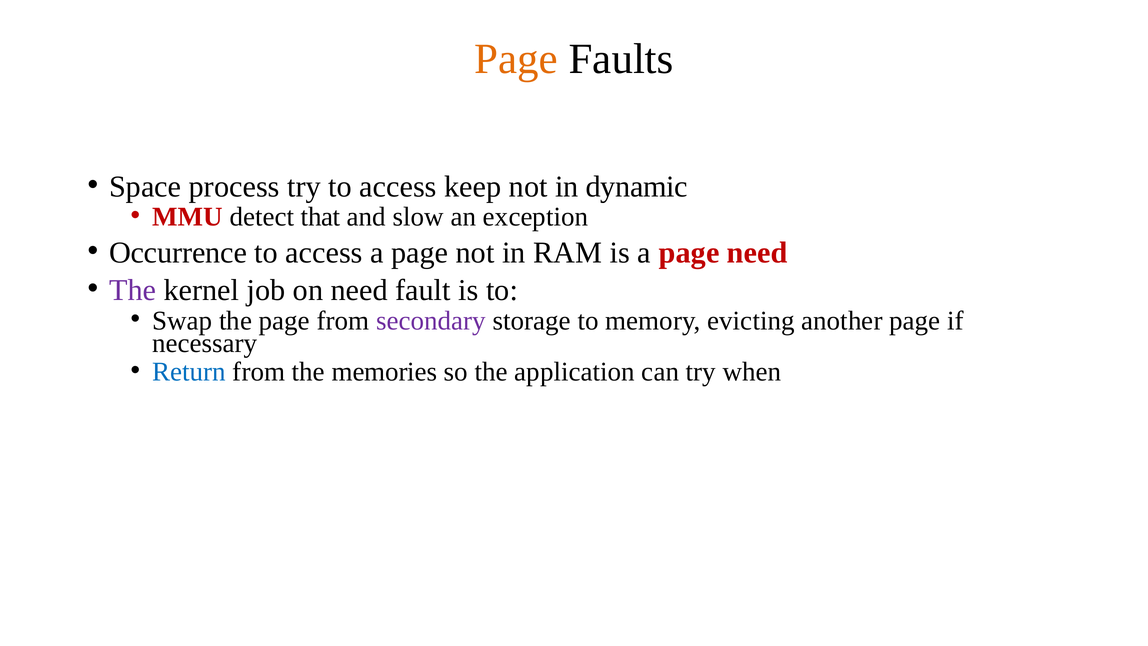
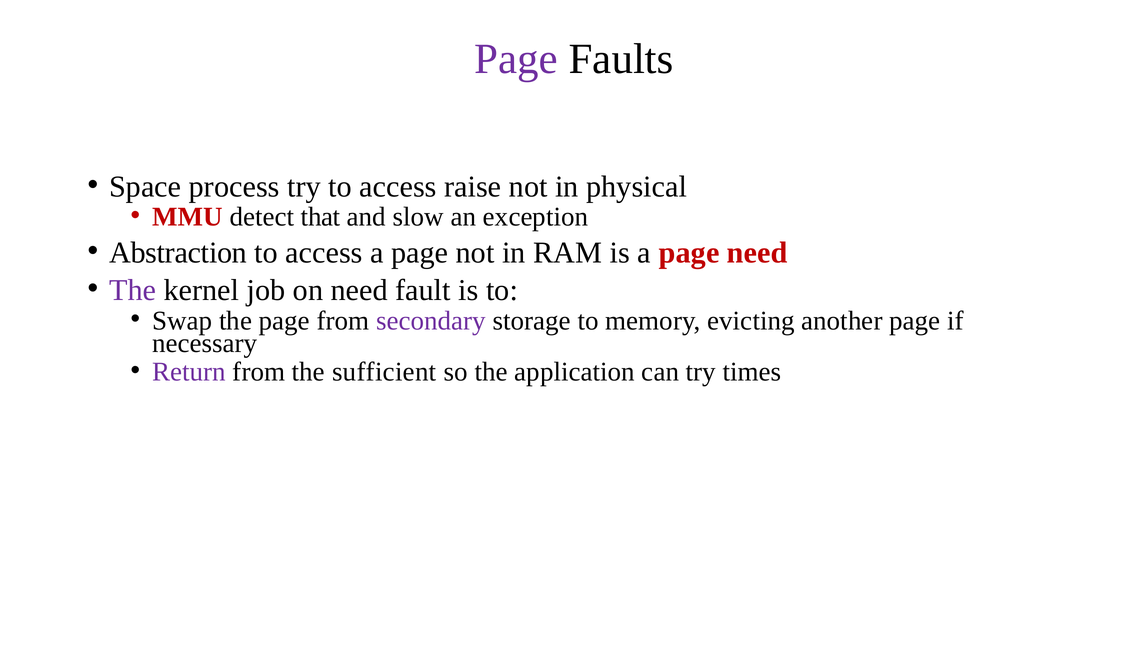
Page colour: orange -> purple (516, 59)
keep: keep -> raise (473, 187)
dynamic: dynamic -> physical (637, 187)
Occurrence: Occurrence -> Abstraction (178, 253)
Return colour: blue -> purple (189, 372)
memories: memories -> sufficient (384, 372)
when: when -> times (752, 372)
